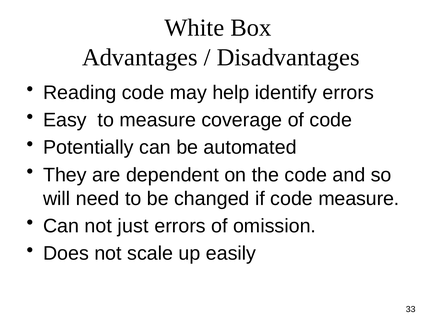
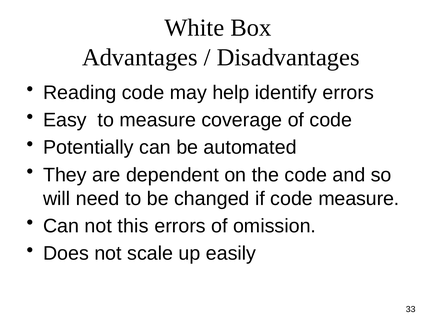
just: just -> this (133, 226)
